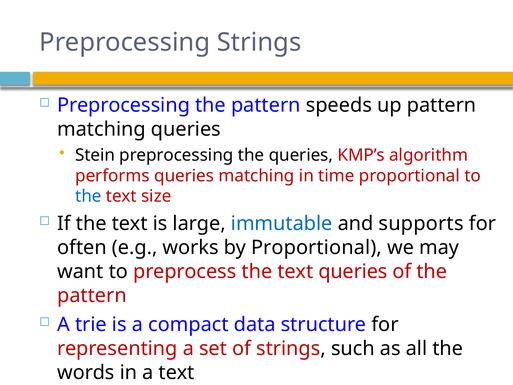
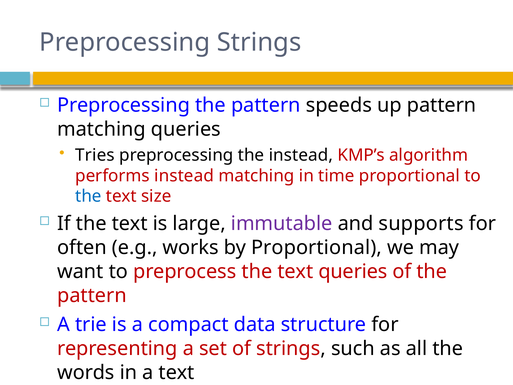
Stein: Stein -> Tries (95, 155)
the queries: queries -> instead (301, 155)
performs queries: queries -> instead (184, 176)
immutable colour: blue -> purple (282, 224)
